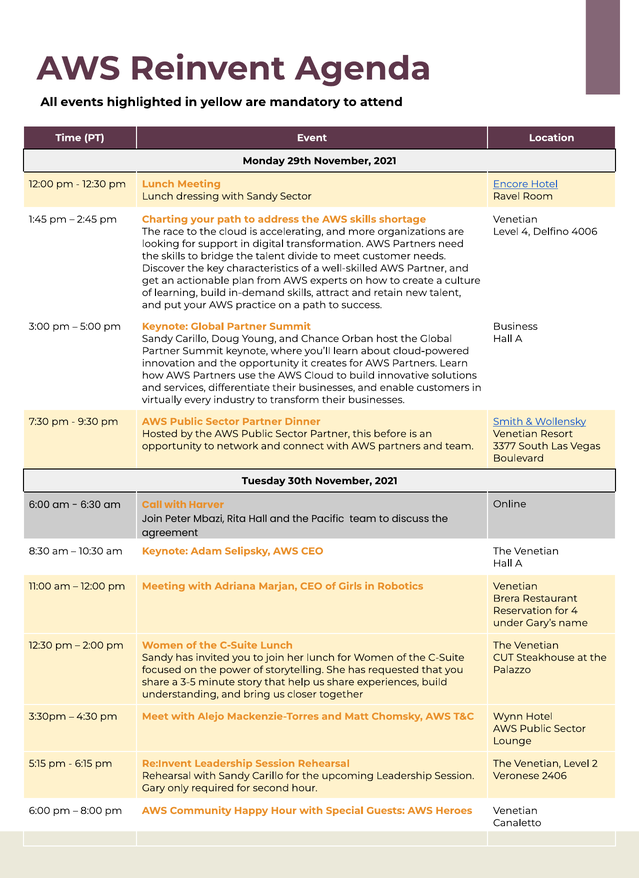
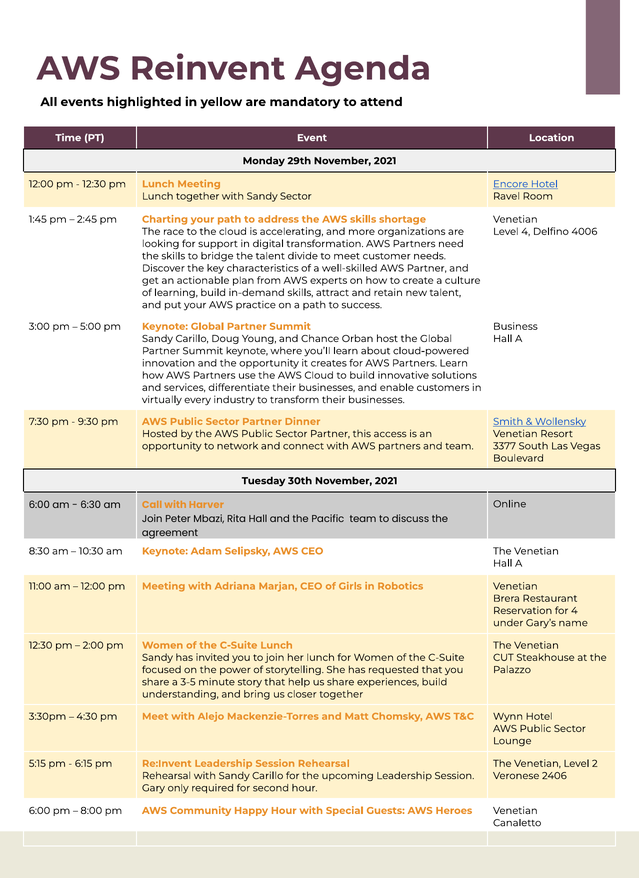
Lunch dressing: dressing -> together (198, 196)
before: before -> access (390, 434)
